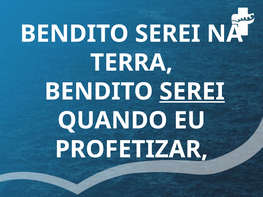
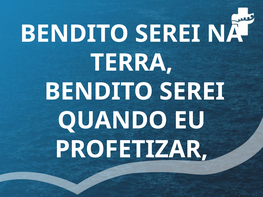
SEREI underline: present -> none (192, 92)
